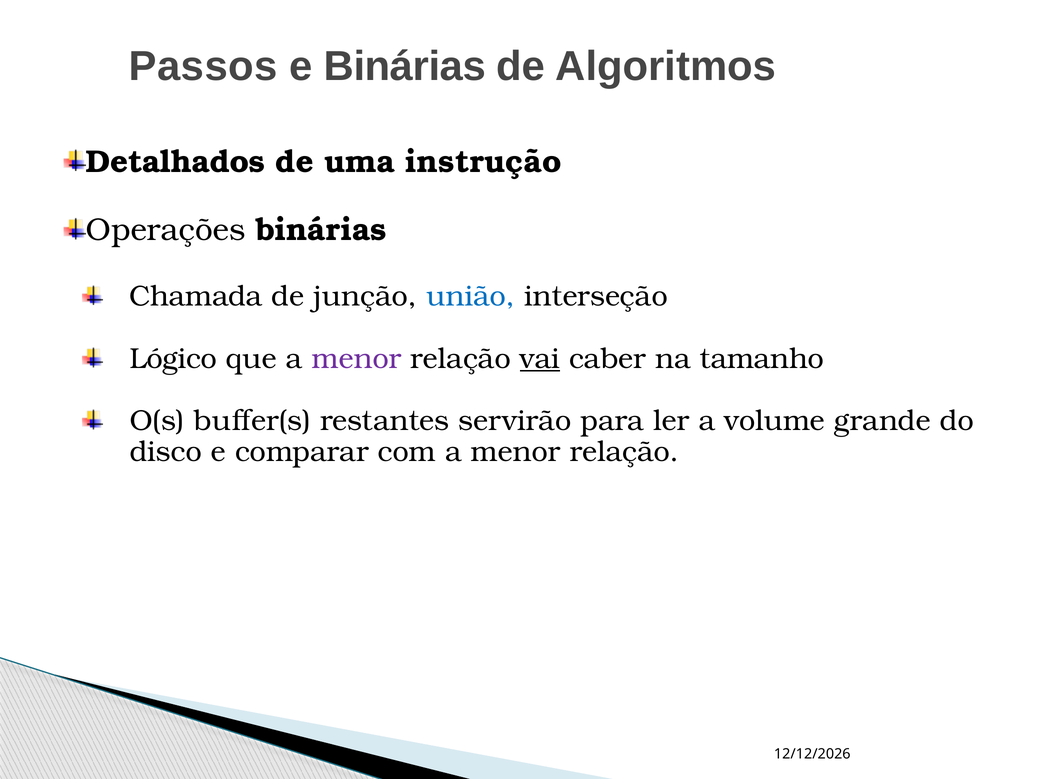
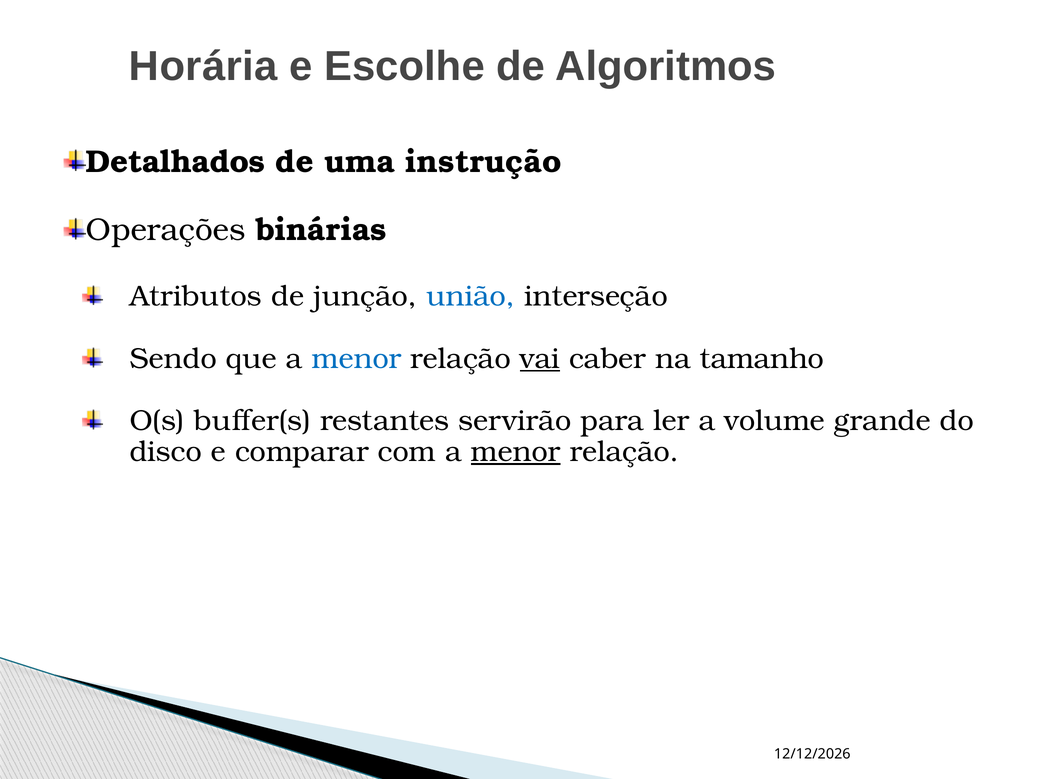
Passos: Passos -> Horária (203, 66)
e Binárias: Binárias -> Escolhe (405, 66)
Chamada: Chamada -> Atributos (196, 296)
Lógico: Lógico -> Sendo (173, 358)
menor colour: purple -> blue (356, 358)
menor underline: none -> present (516, 451)
